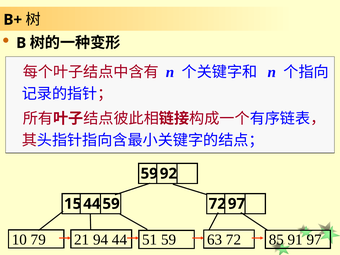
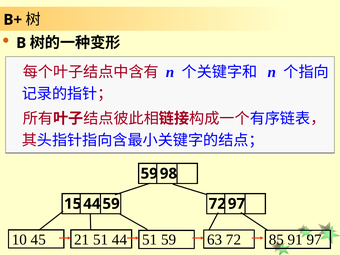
92: 92 -> 98 (168, 174)
79: 79 -> 45 (38, 240)
21 94: 94 -> 51 (101, 240)
